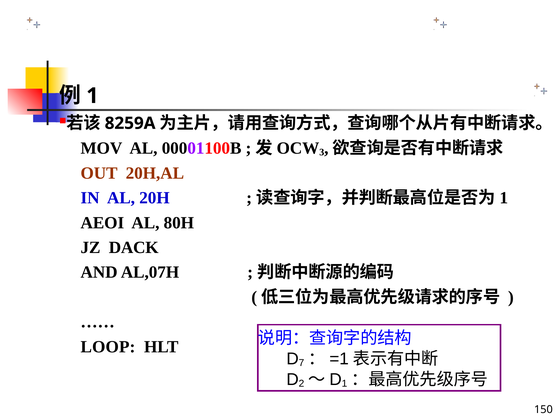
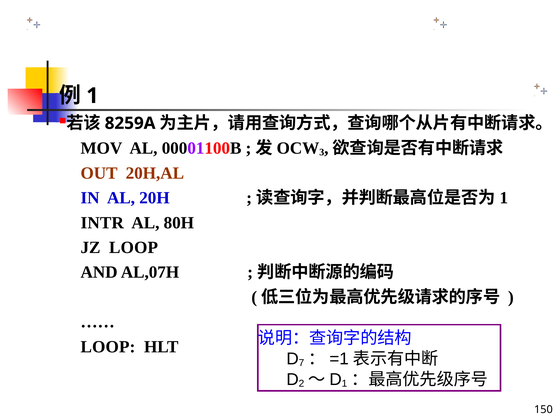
AEOI: AEOI -> INTR (102, 223)
JZ DACK: DACK -> LOOP (134, 248)
